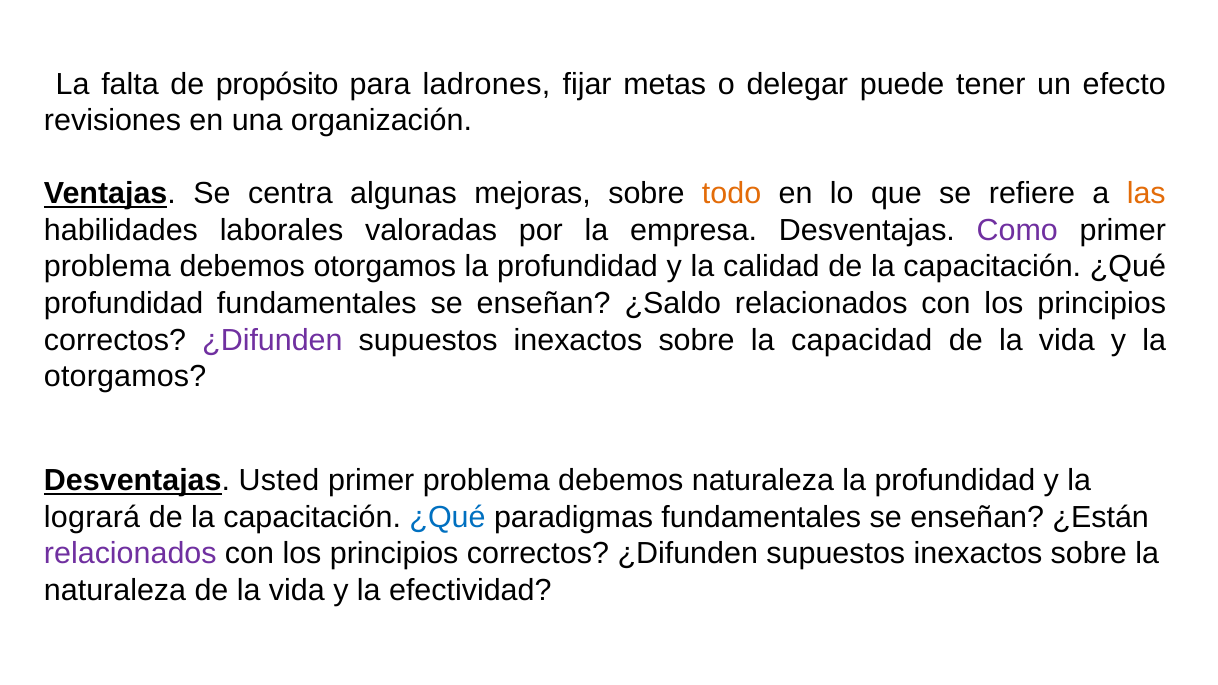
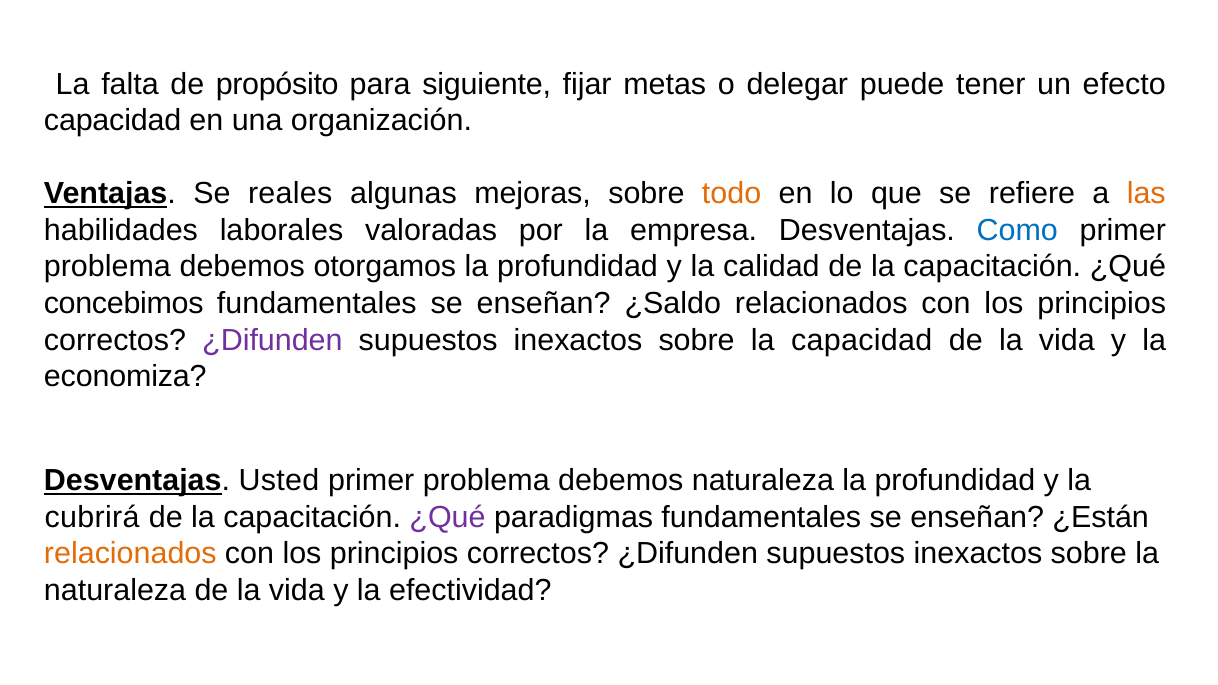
ladrones: ladrones -> siguiente (487, 84)
revisiones: revisiones -> capacidad (113, 121)
centra: centra -> reales (290, 194)
Como colour: purple -> blue (1017, 230)
profundidad: profundidad -> concebimos (124, 303)
otorgamos: otorgamos -> economiza (125, 377)
logrará: logrará -> cubrirá (92, 517)
¿Qué colour: blue -> purple (448, 517)
relacionados colour: purple -> orange (130, 554)
